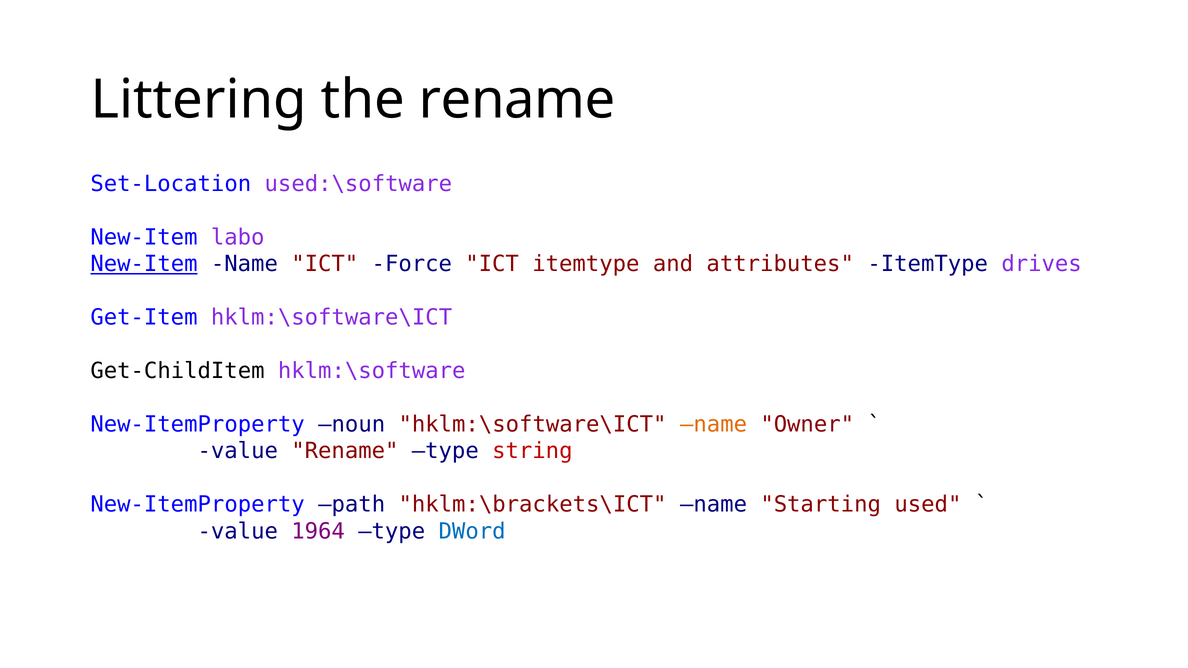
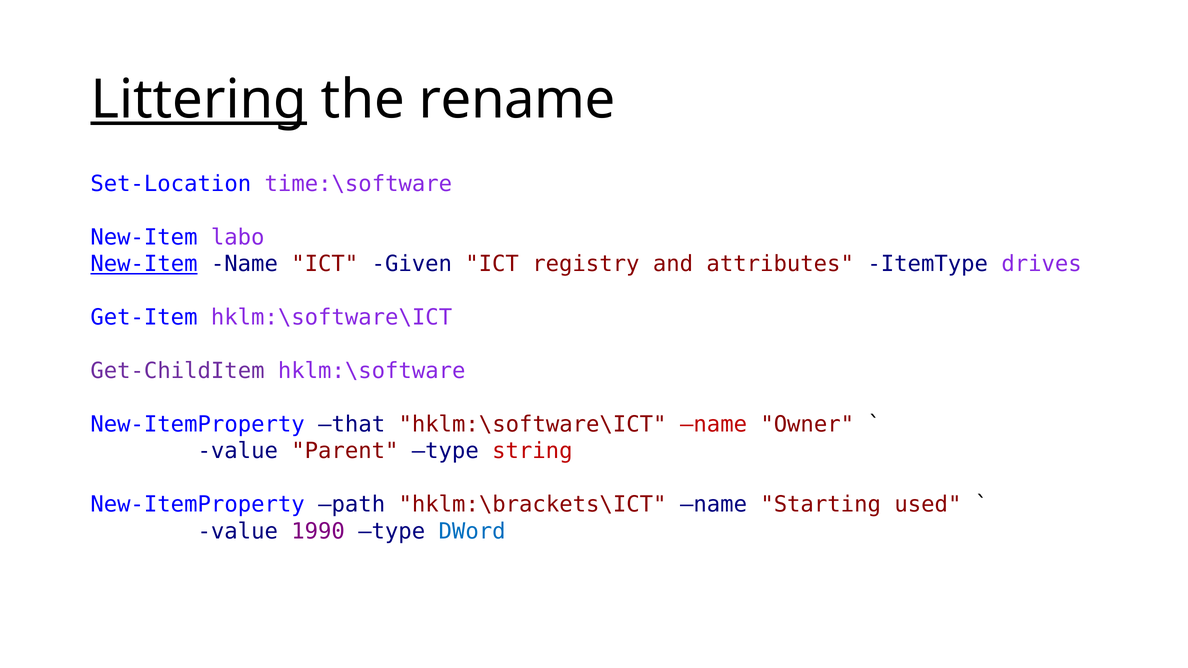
Littering underline: none -> present (199, 100)
used:\software: used:\software -> time:\software (358, 184)
Force: Force -> Given (412, 264)
ICT itemtype: itemtype -> registry (586, 264)
Get-ChildItem colour: black -> purple (177, 371)
noun: noun -> that (352, 425)
name colour: orange -> red (714, 425)
value Rename: Rename -> Parent (345, 451)
1964: 1964 -> 1990 (318, 531)
